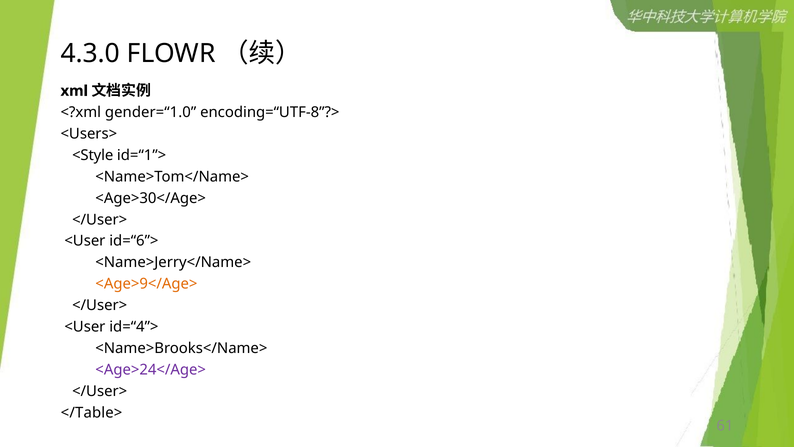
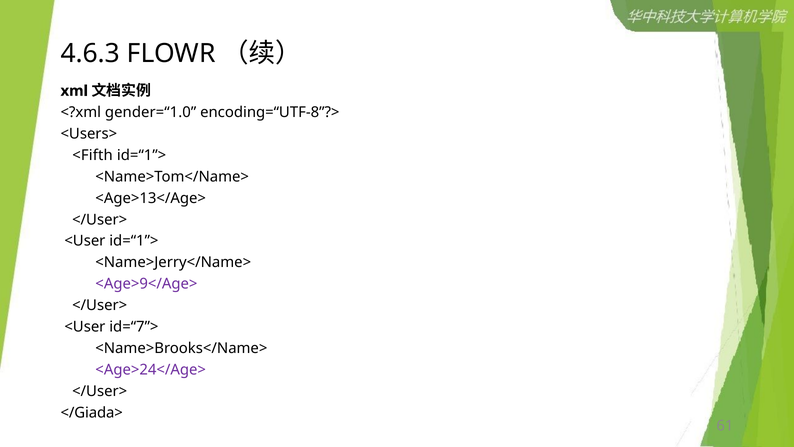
4.3.0: 4.3.0 -> 4.6.3 (90, 54)
<Style: <Style -> <Fifth (93, 155)
<Age>30</Age>: <Age>30</Age> -> <Age>13</Age> (151, 198)
<User id=“6”>: id=“6”> -> id=“1”> (134, 241)
<Age>9</Age> colour: orange -> purple (146, 284)
id=“4”>: id=“4”> -> id=“7”> (134, 327)
</Table>: </Table> -> </Giada> (92, 412)
